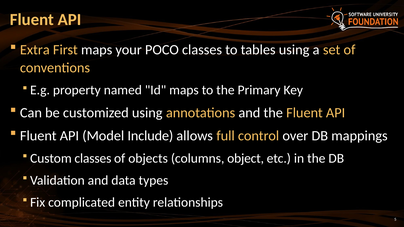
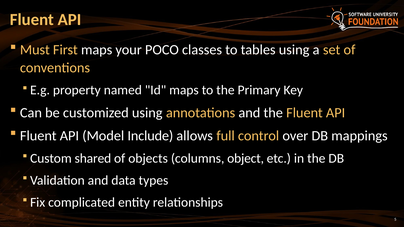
Extra: Extra -> Must (35, 50)
Custom classes: classes -> shared (93, 158)
